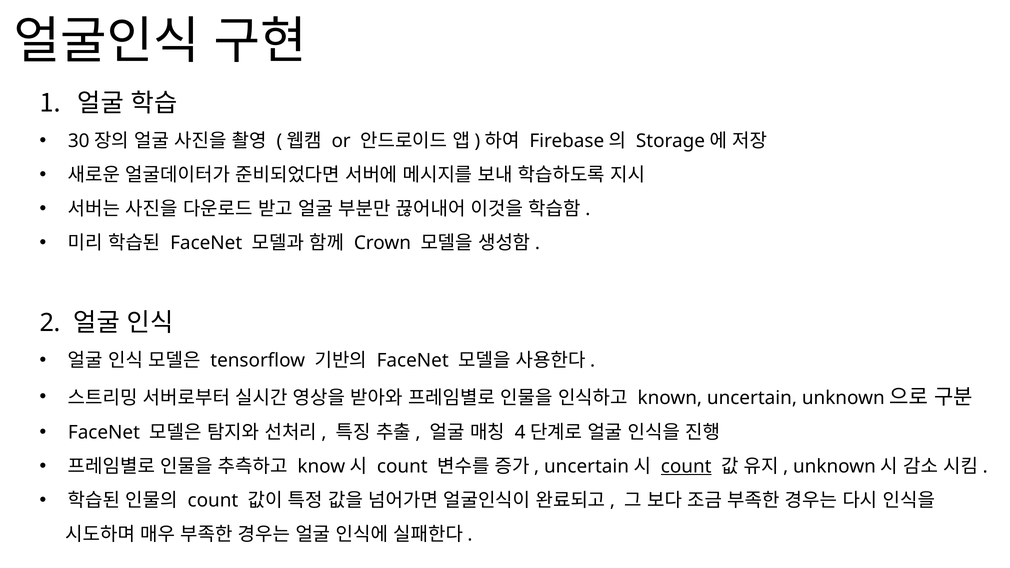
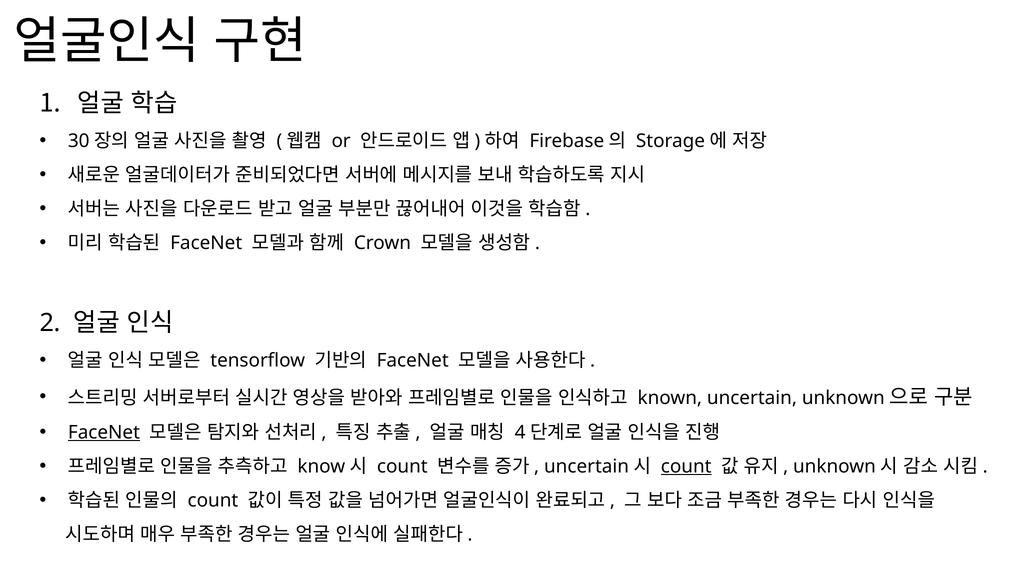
FaceNet underline: none -> present (104, 432)
